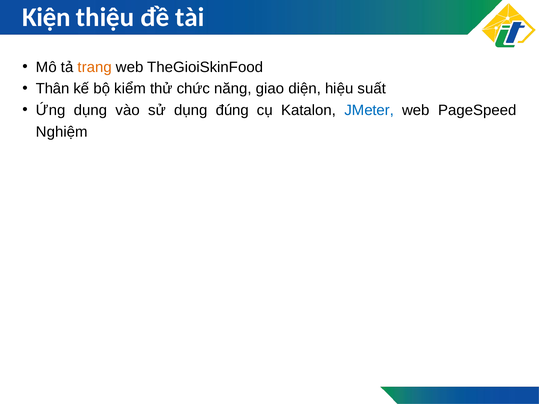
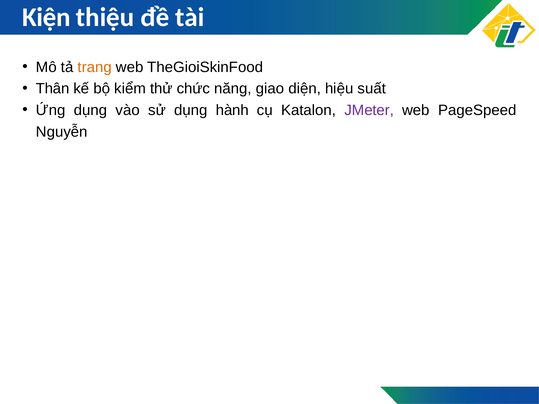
đúng: đúng -> hành (232, 110)
JMeter colour: blue -> purple (369, 110)
Nghiệm: Nghiệm -> Nguyễn (62, 132)
